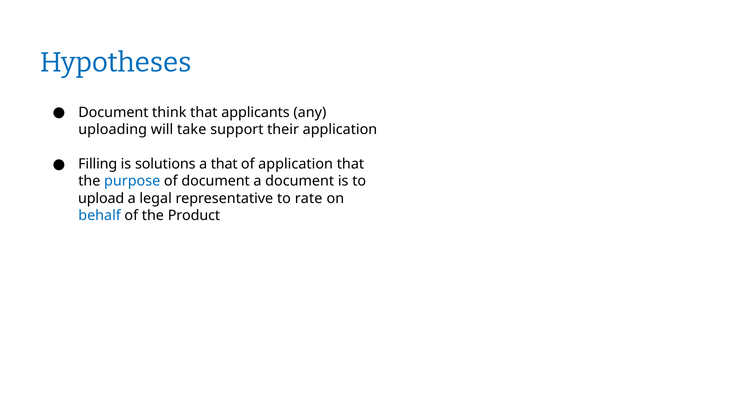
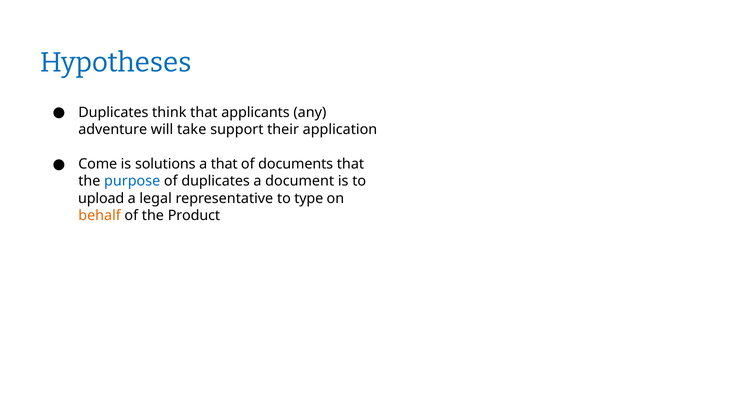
Document: Document -> Duplicates (113, 113)
uploading: uploading -> adventure (113, 130)
Filling: Filling -> Come (98, 164)
of application: application -> documents (296, 164)
of document: document -> duplicates (216, 181)
rate: rate -> type (309, 199)
behalf colour: blue -> orange (100, 216)
